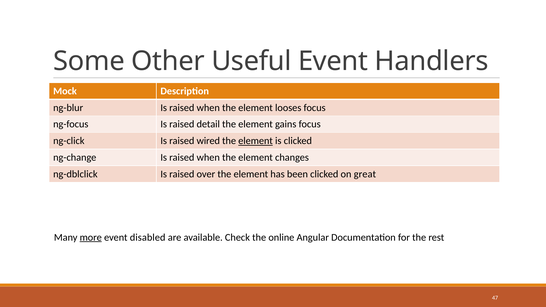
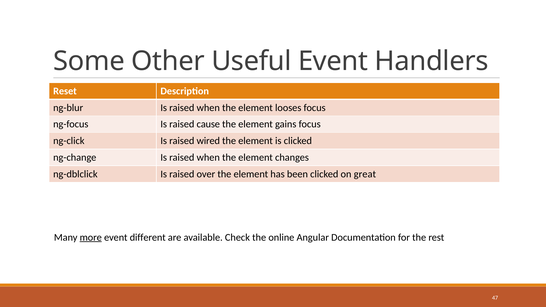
Mock: Mock -> Reset (65, 91)
detail: detail -> cause (208, 124)
element underline: present -> none (256, 141)
disabled: disabled -> different (148, 237)
